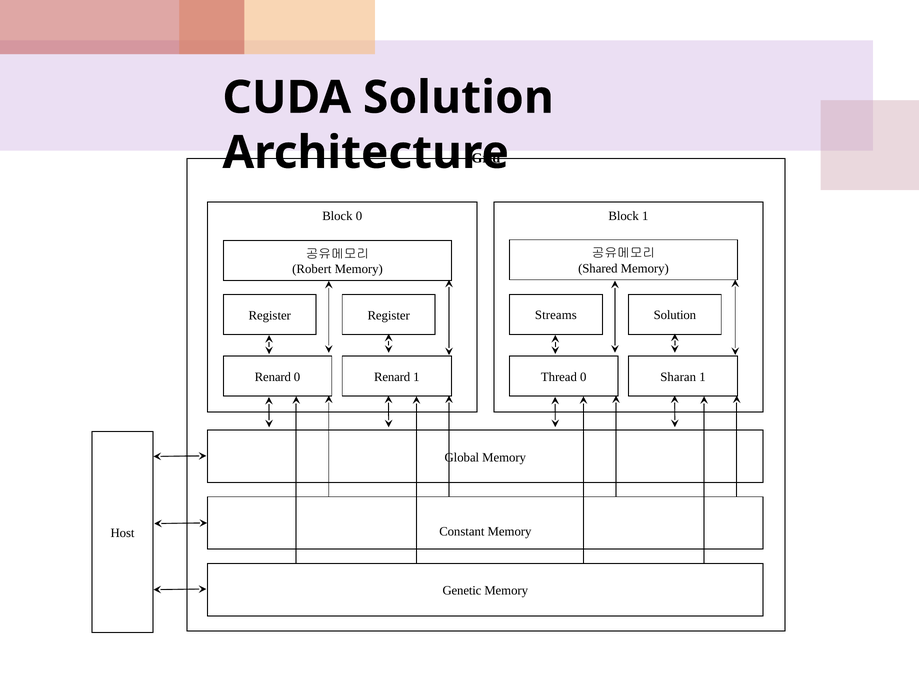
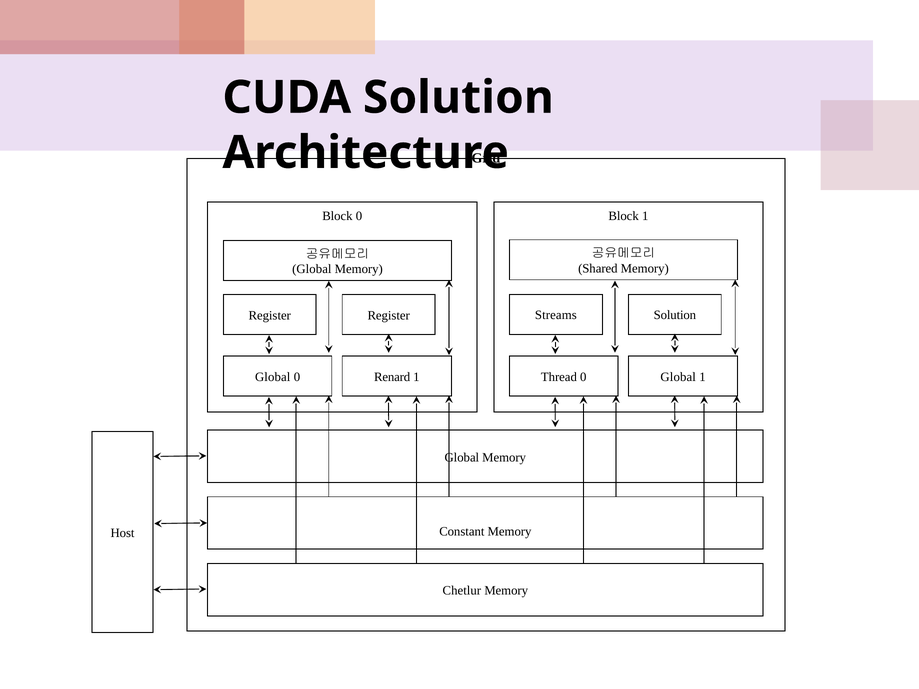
Robert: Robert -> Global (312, 269)
0 Sharan: Sharan -> Global (678, 377)
Renard: Renard -> Global (273, 377)
Genetic: Genetic -> Chetlur (462, 591)
